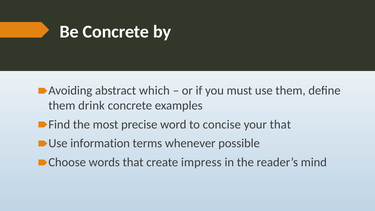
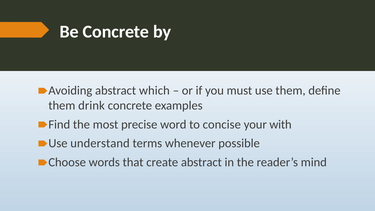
your that: that -> with (280, 124)
information: information -> understand (100, 143)
create impress: impress -> abstract (201, 162)
